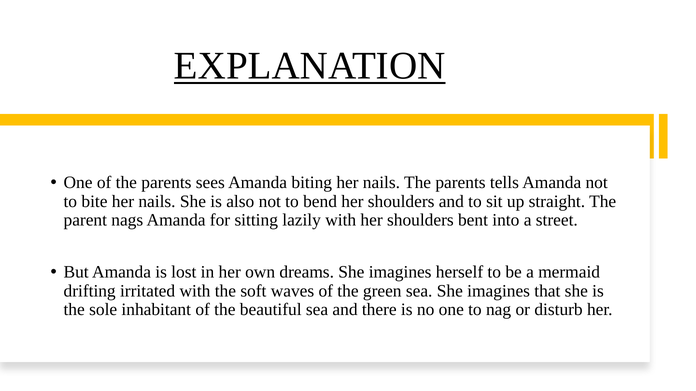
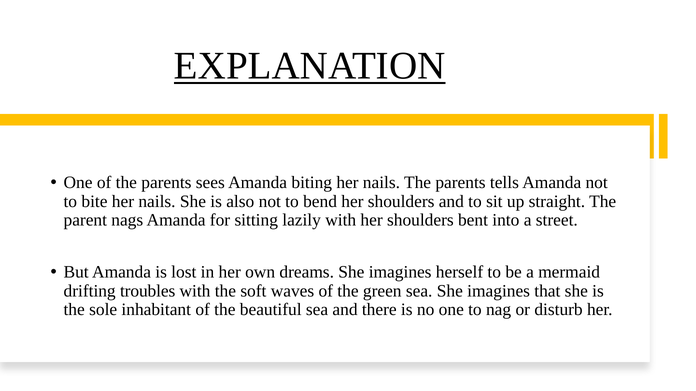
irritated: irritated -> troubles (148, 291)
